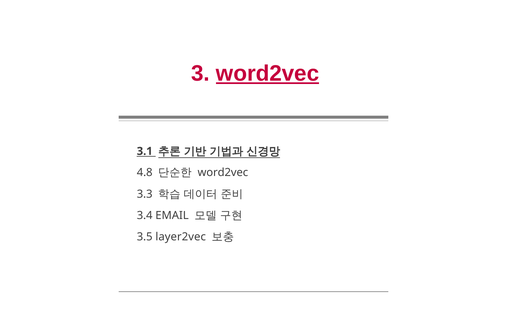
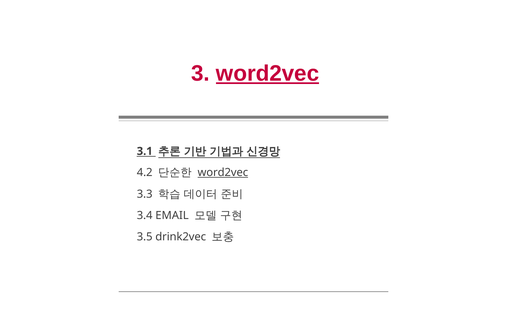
4.8: 4.8 -> 4.2 (145, 172)
word2vec underline: none -> present (223, 172)
layer2vec: layer2vec -> drink2vec (181, 237)
